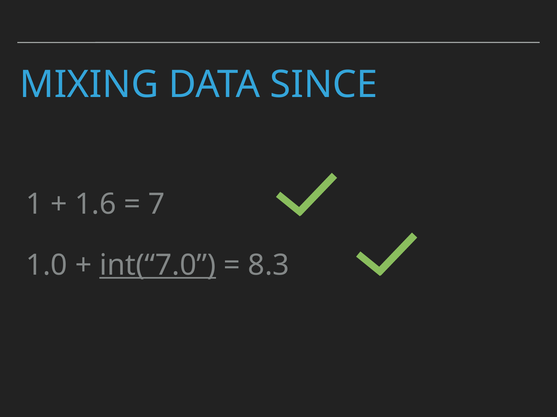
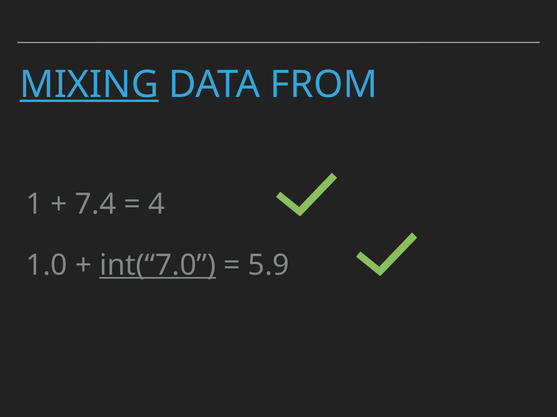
MIXING underline: none -> present (89, 85)
SINCE: SINCE -> FROM (324, 85)
1.6: 1.6 -> 7.4 (96, 204)
7: 7 -> 4 (157, 204)
8.3: 8.3 -> 5.9 (269, 266)
